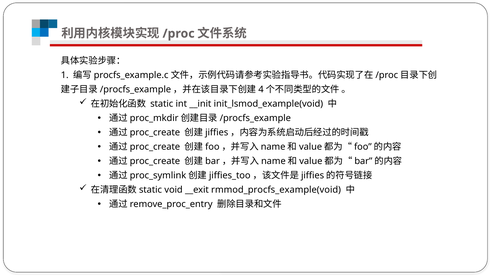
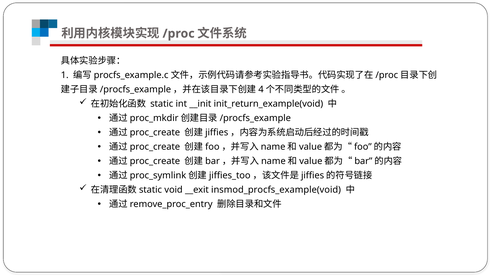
init_lsmod_example(void: init_lsmod_example(void -> init_return_example(void (268, 104)
rmmod_procfs_example(void: rmmod_procfs_example(void -> insmod_procfs_example(void (276, 190)
